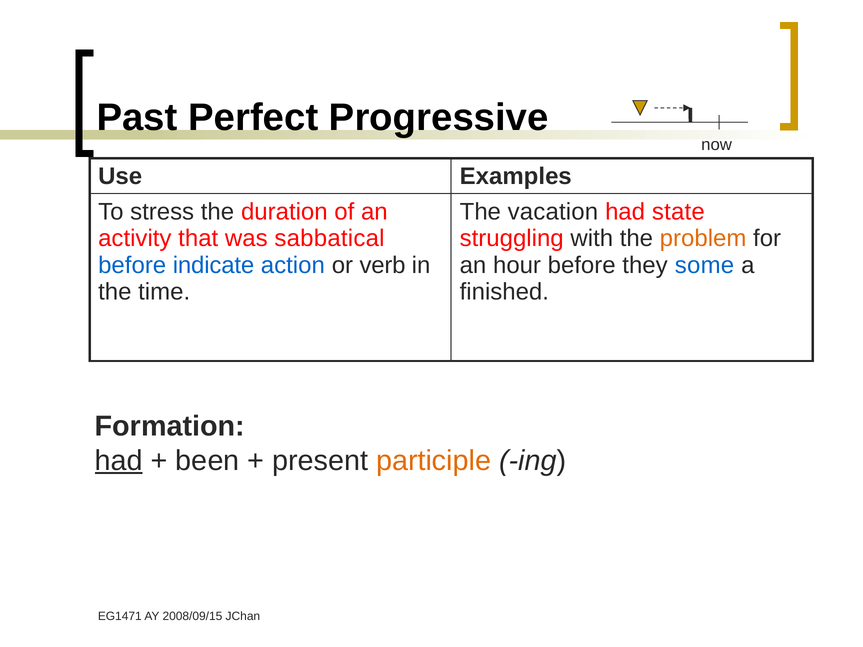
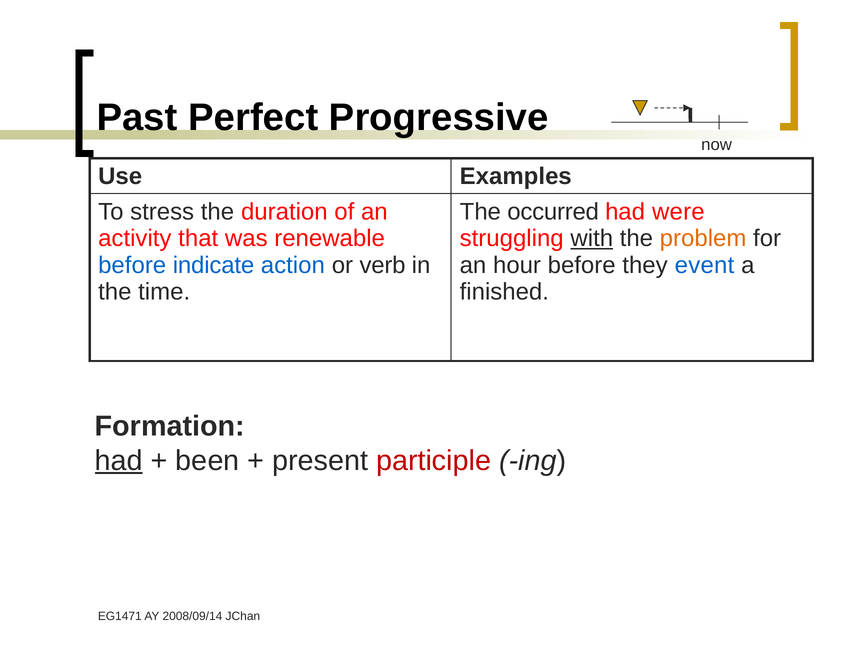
vacation: vacation -> occurred (553, 212)
state: state -> were (678, 212)
sabbatical: sabbatical -> renewable (330, 238)
with underline: none -> present (592, 238)
some: some -> event (705, 265)
participle colour: orange -> red (434, 461)
2008/09/15: 2008/09/15 -> 2008/09/14 (192, 616)
